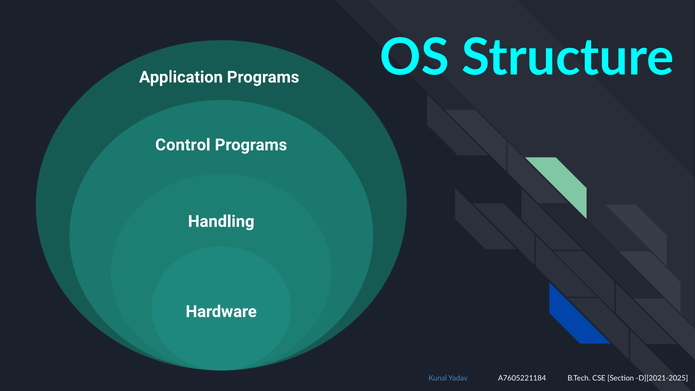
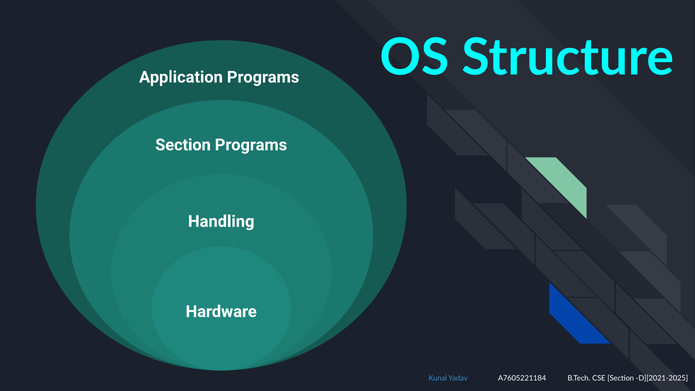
Control: Control -> Section (183, 145)
